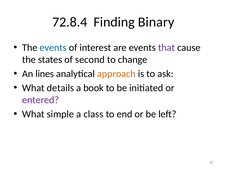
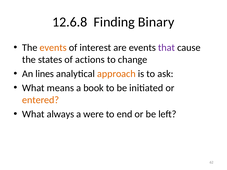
72.8.4: 72.8.4 -> 12.6.8 (70, 22)
events colour: blue -> orange (53, 48)
second: second -> actions (90, 60)
details: details -> means (60, 88)
entered colour: purple -> orange (41, 100)
simple: simple -> always (60, 114)
class: class -> were (94, 114)
